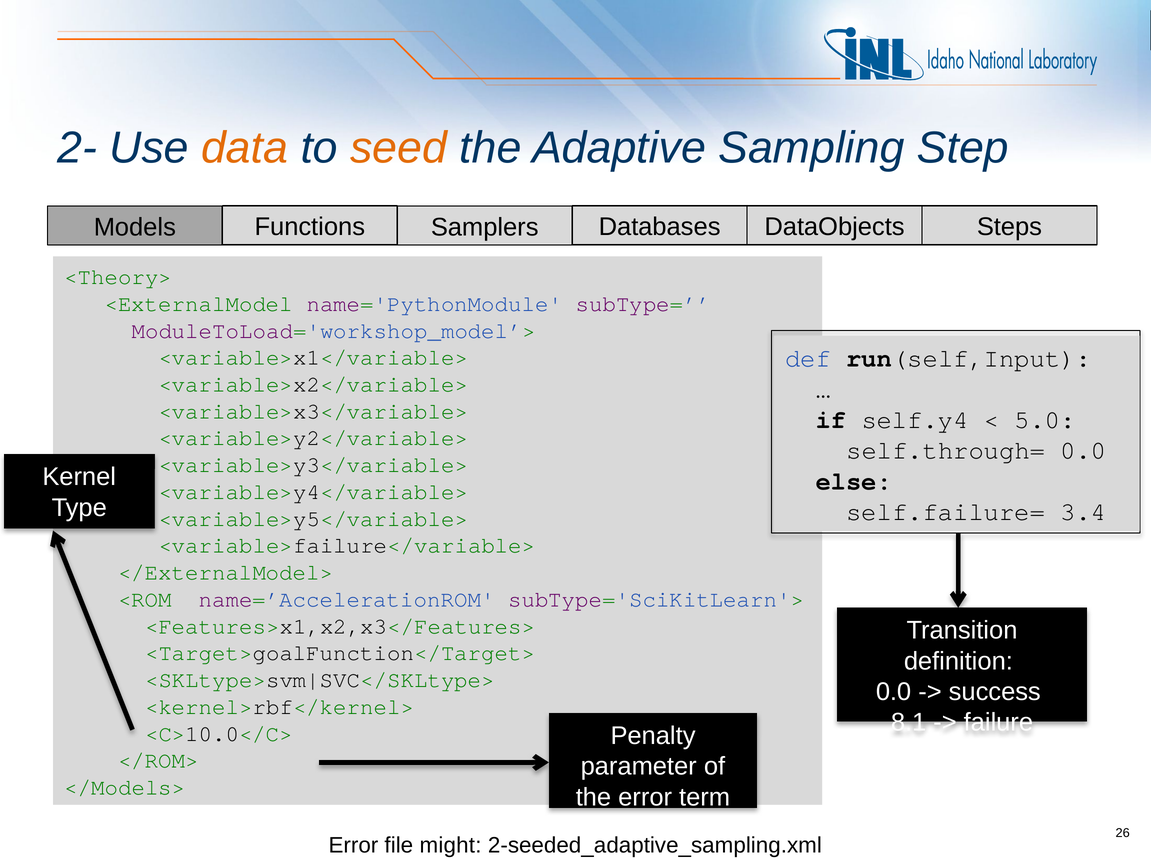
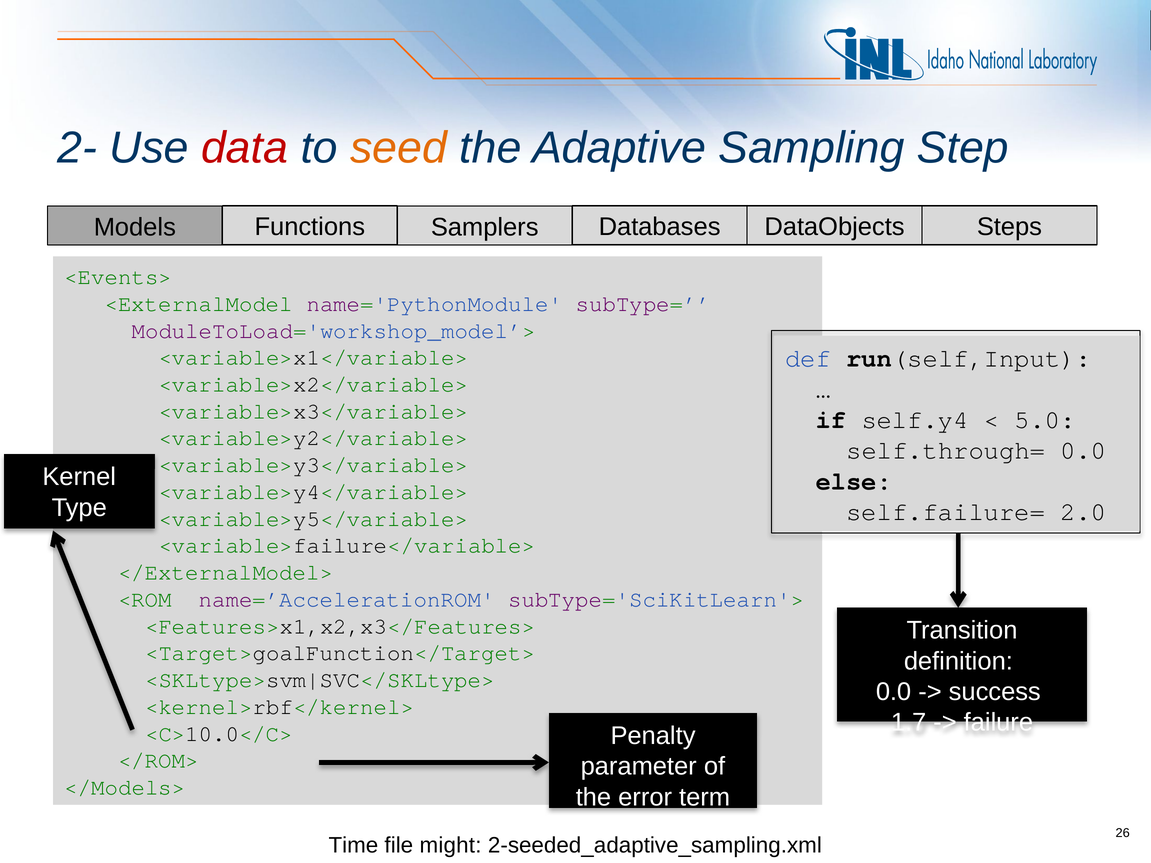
data colour: orange -> red (245, 148)
<Theory>: <Theory> -> <Events> (118, 277)
3.4: 3.4 -> 2.0 (1083, 512)
8.1: 8.1 -> 1.7 (909, 723)
Error: Error -> Time (353, 846)
